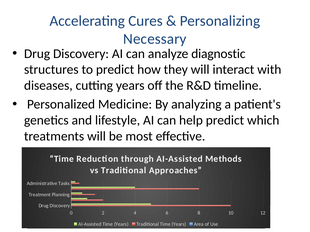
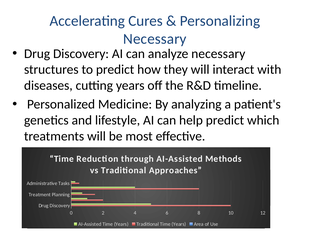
analyze diagnostic: diagnostic -> necessary (218, 54)
